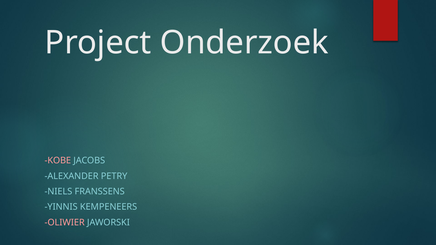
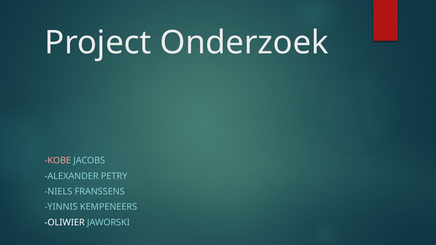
OLIWIER colour: pink -> white (65, 223)
